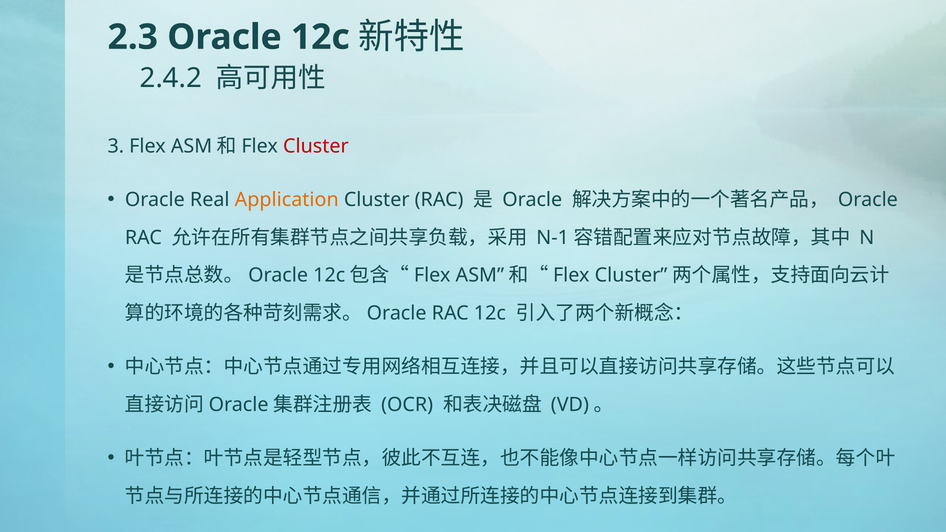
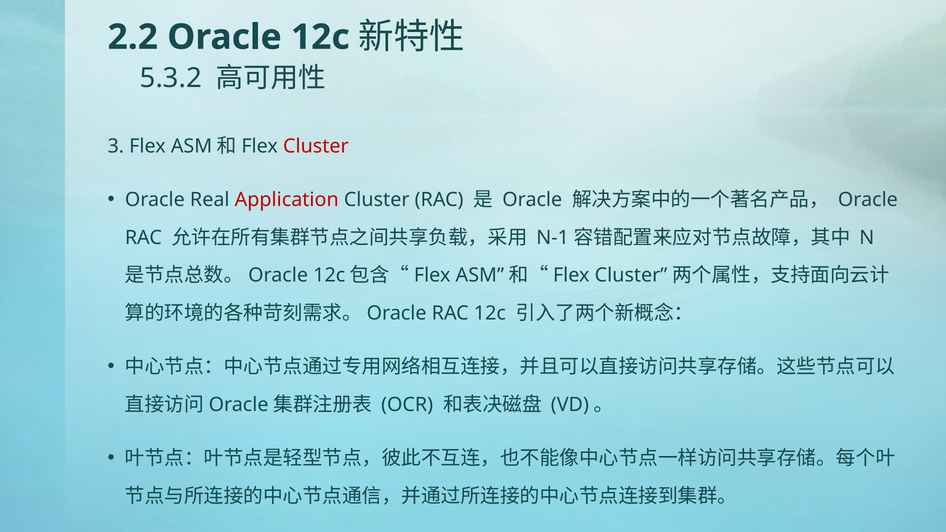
2.3: 2.3 -> 2.2 (133, 37)
2.4.2: 2.4.2 -> 5.3.2 (171, 78)
Application colour: orange -> red (287, 200)
